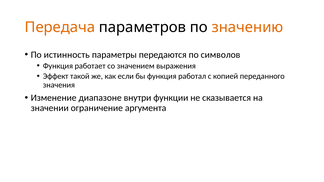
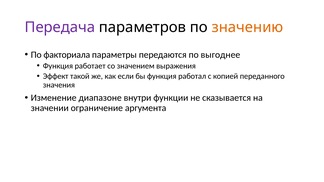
Передача colour: orange -> purple (60, 27)
истинность: истинность -> факториала (67, 55)
символов: символов -> выгоднее (220, 55)
